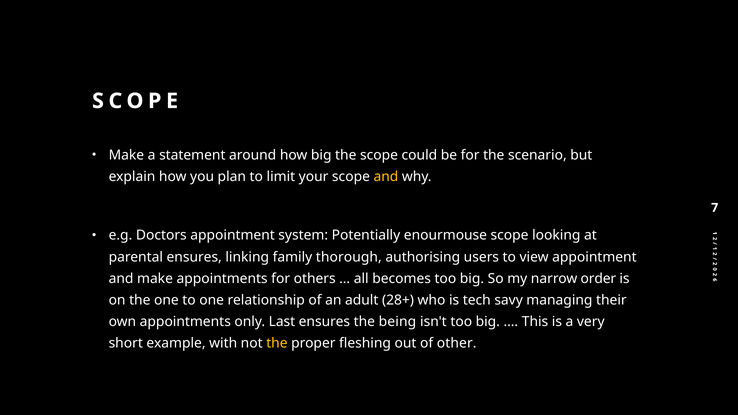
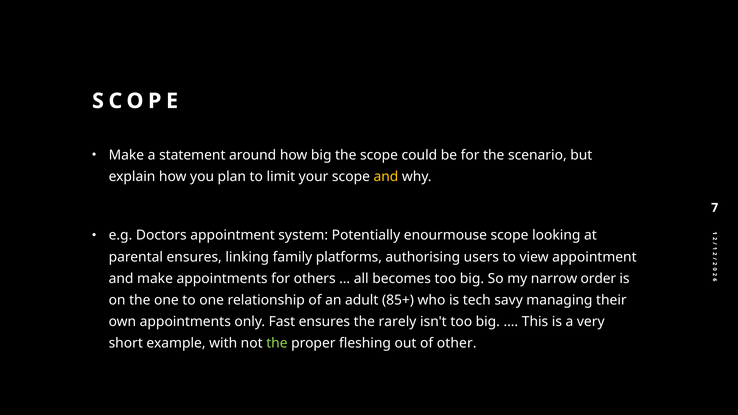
thorough: thorough -> platforms (349, 257)
28+: 28+ -> 85+ (398, 300)
Last: Last -> Fast (282, 322)
being: being -> rarely (398, 322)
the colour: yellow -> light green (277, 343)
